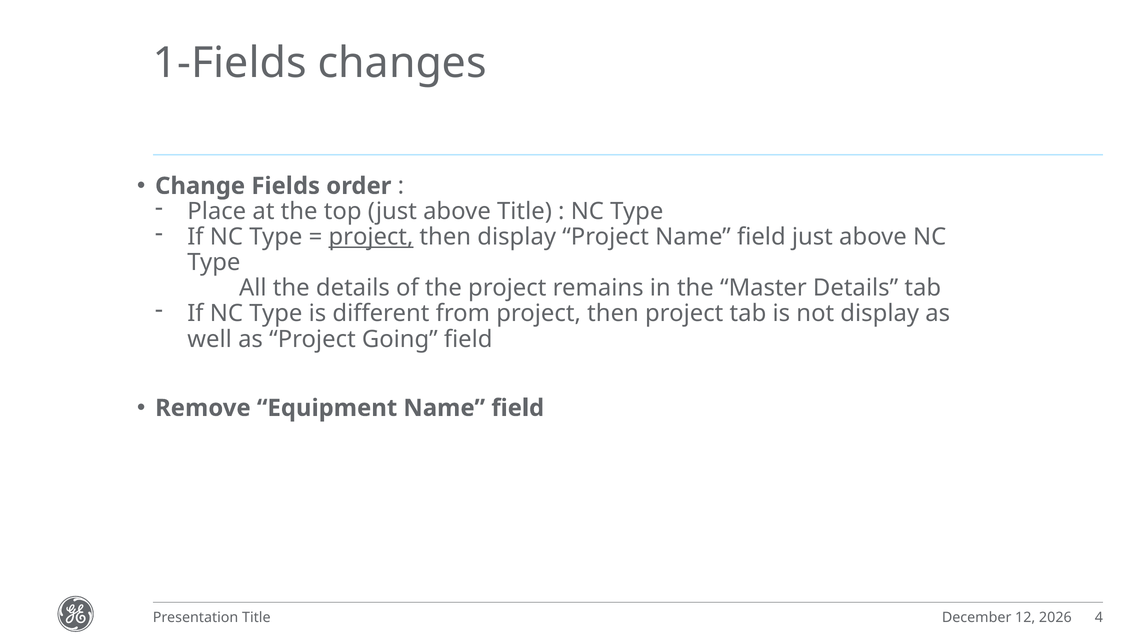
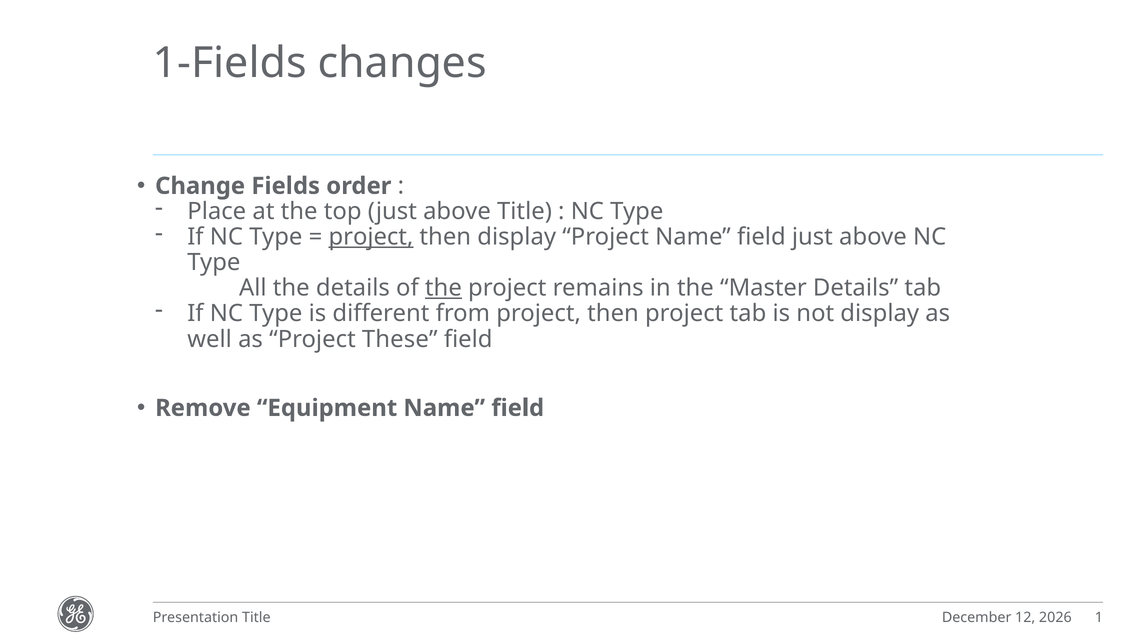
the underline: none -> present (443, 288)
Going: Going -> These (400, 339)
4: 4 -> 1 (1099, 618)
